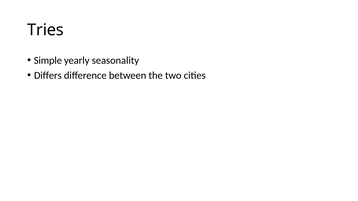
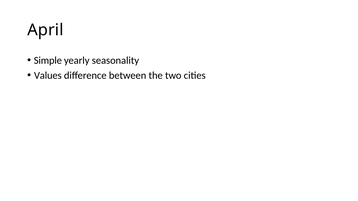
Tries: Tries -> April (45, 30)
Differs: Differs -> Values (48, 76)
